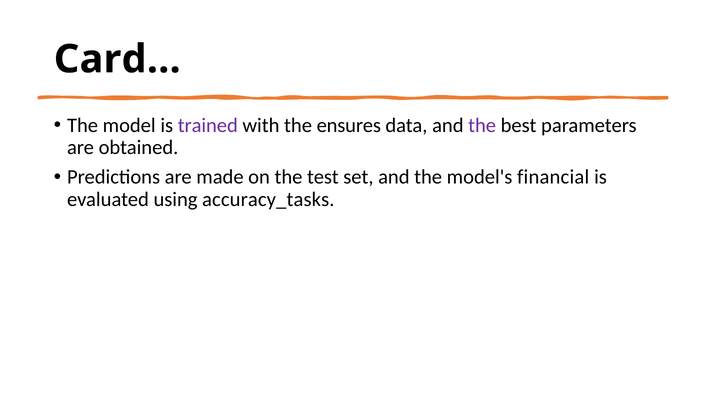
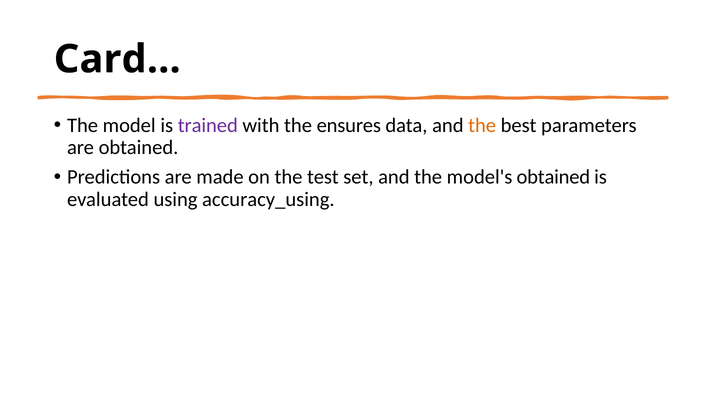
the colour: purple -> orange (482, 125)
model's financial: financial -> obtained (553, 177)
accuracy_tasks: accuracy_tasks -> accuracy_using (268, 199)
